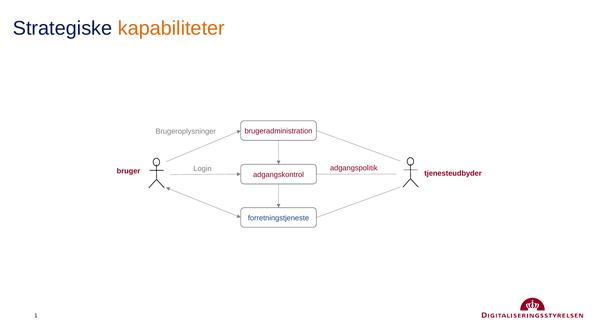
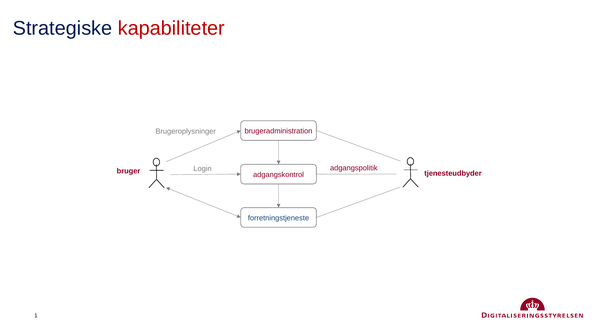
kapabiliteter colour: orange -> red (171, 28)
